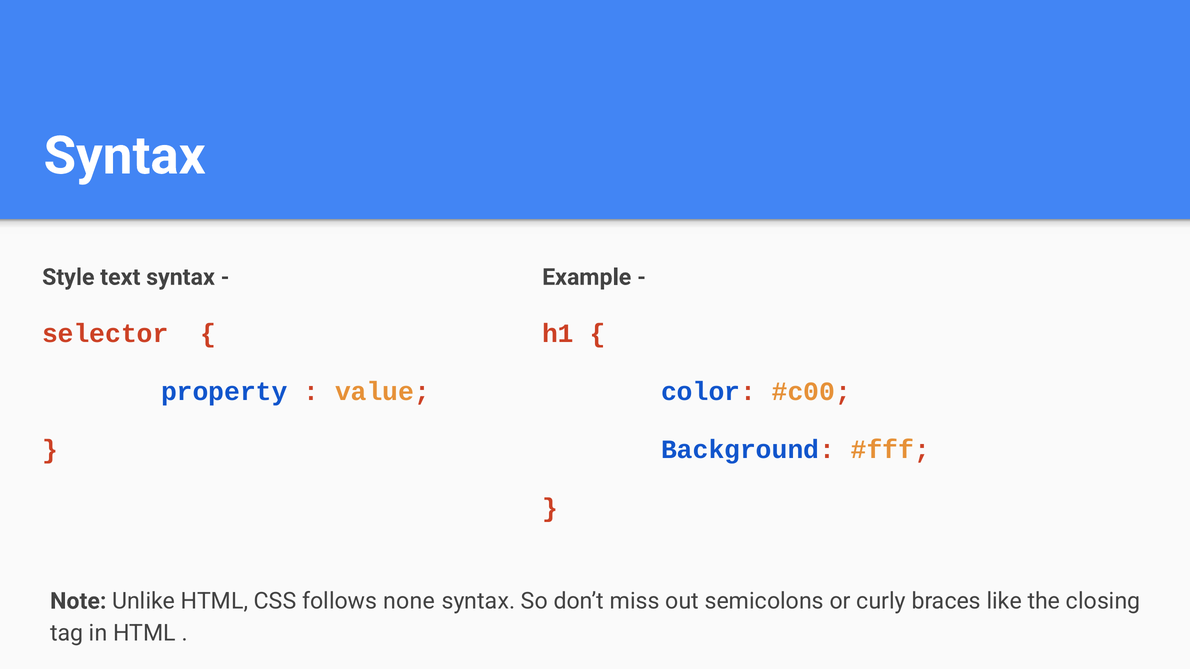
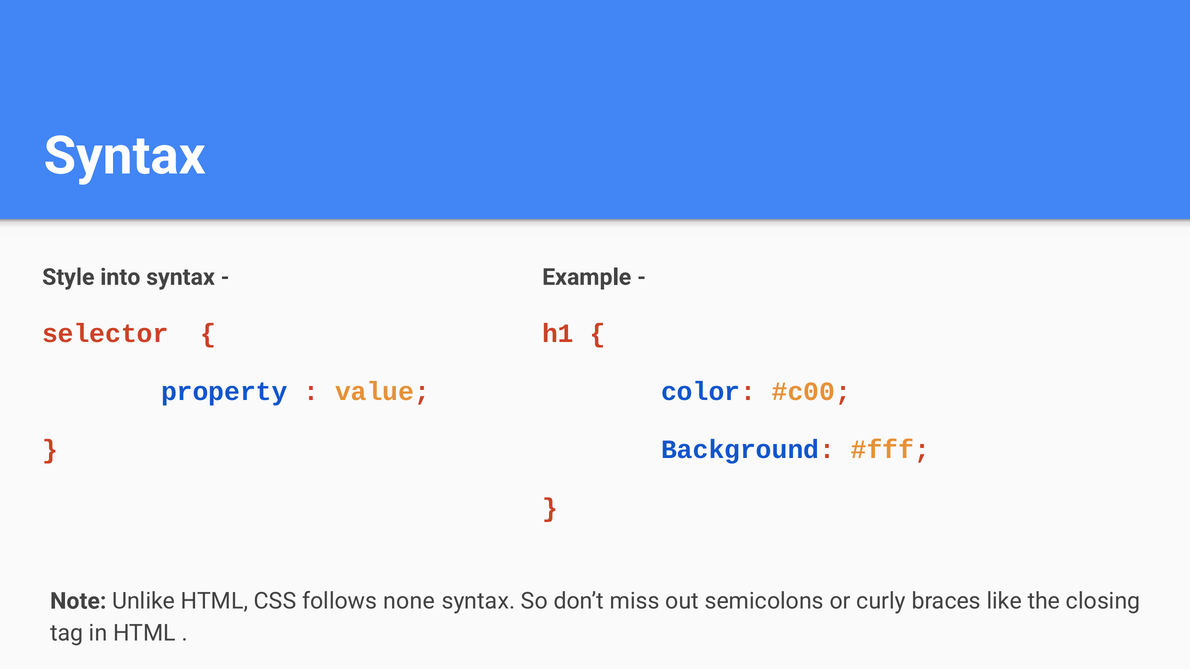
text: text -> into (120, 277)
